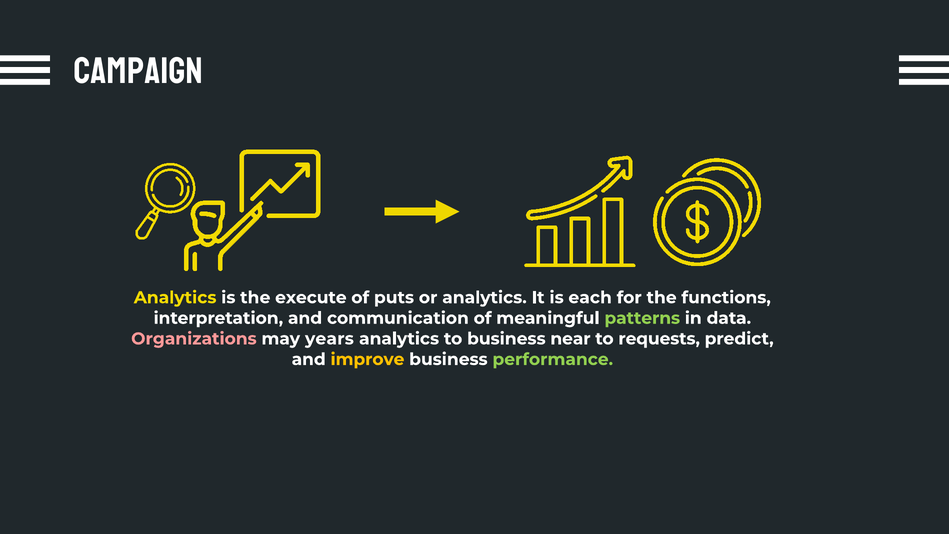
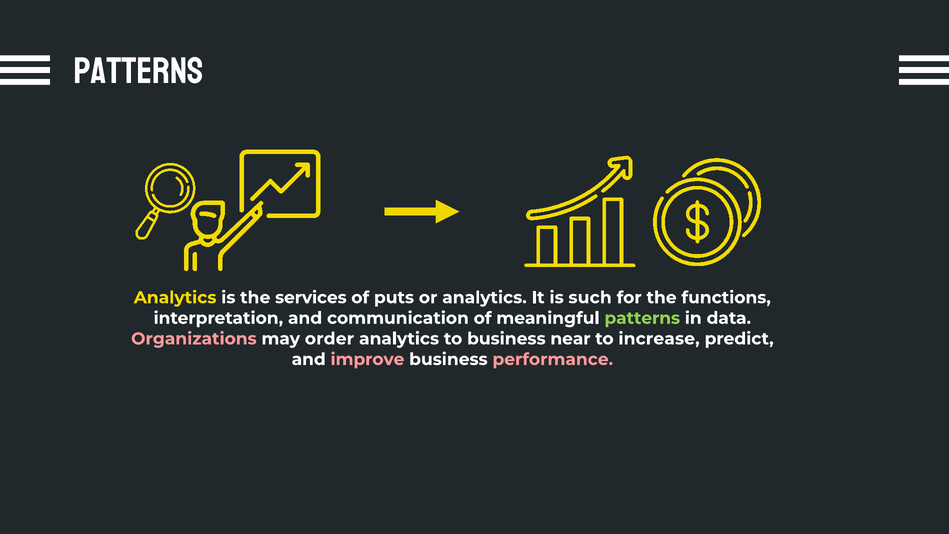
campaign: campaign -> patterns (139, 71)
execute: execute -> services (311, 297)
each: each -> such (590, 297)
years: years -> order (329, 339)
requests: requests -> increase (659, 339)
improve colour: yellow -> pink (367, 359)
performance colour: light green -> pink (553, 359)
